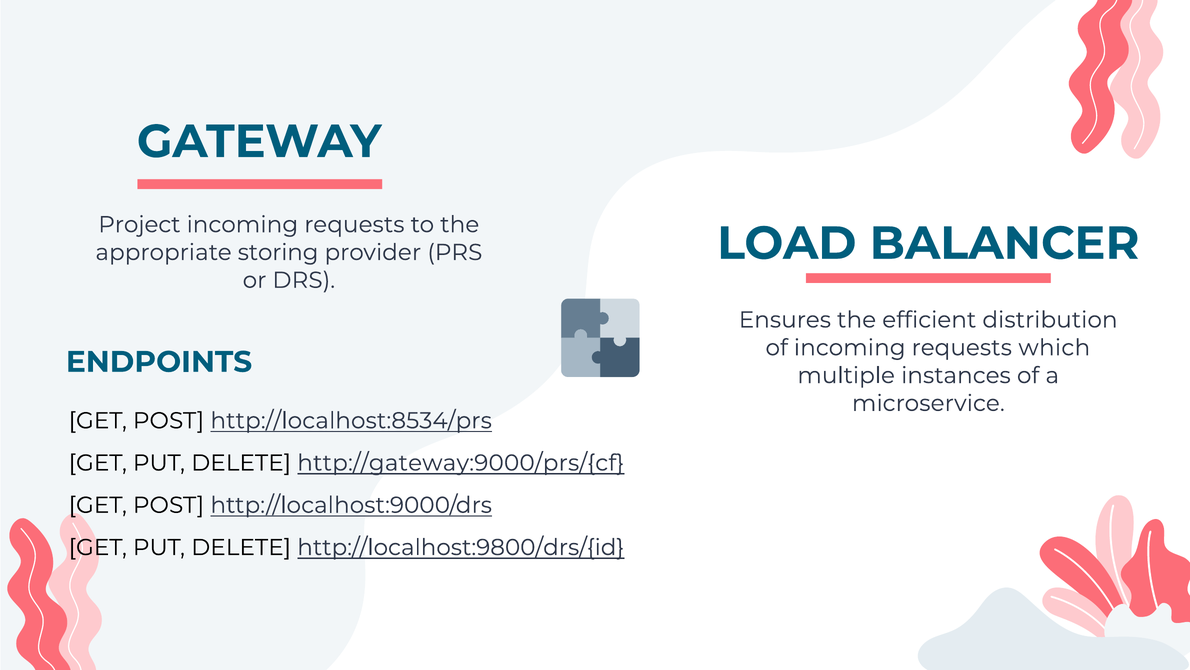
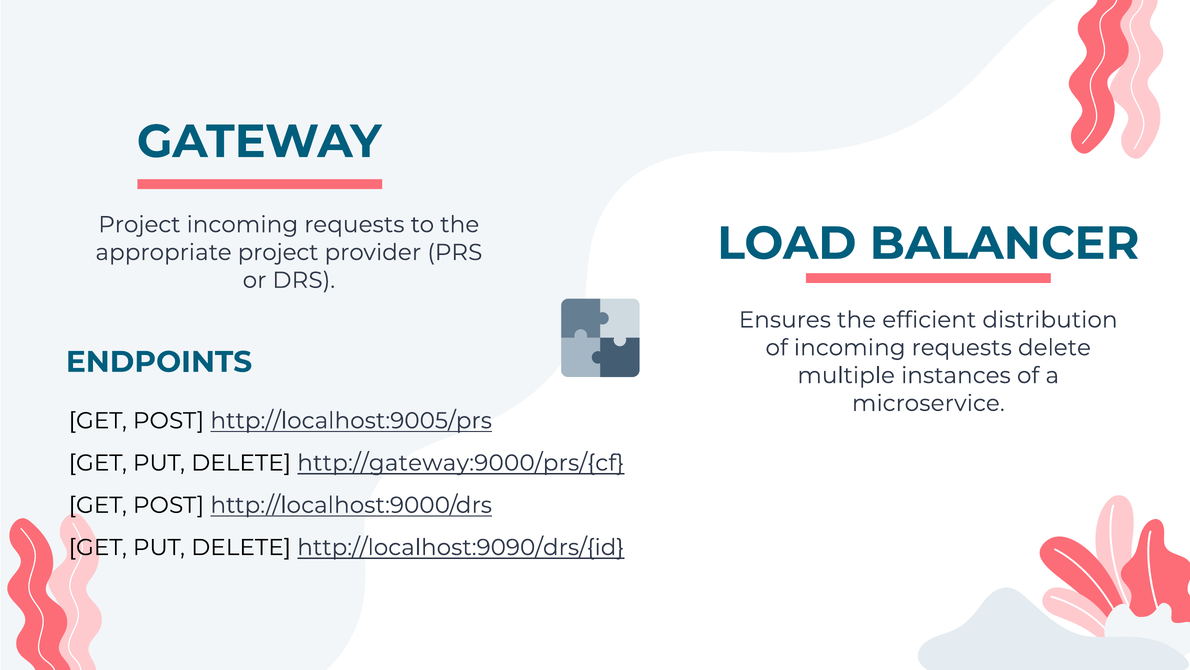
appropriate storing: storing -> project (278, 252)
requests which: which -> delete (1054, 347)
http://localhost:8534/prs: http://localhost:8534/prs -> http://localhost:9005/prs (351, 420)
http://localhost:9800/drs/{id: http://localhost:9800/drs/{id -> http://localhost:9090/drs/{id (461, 547)
